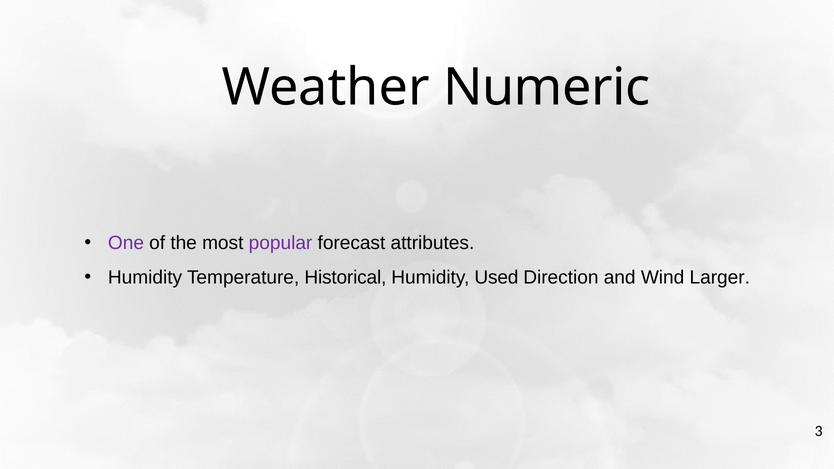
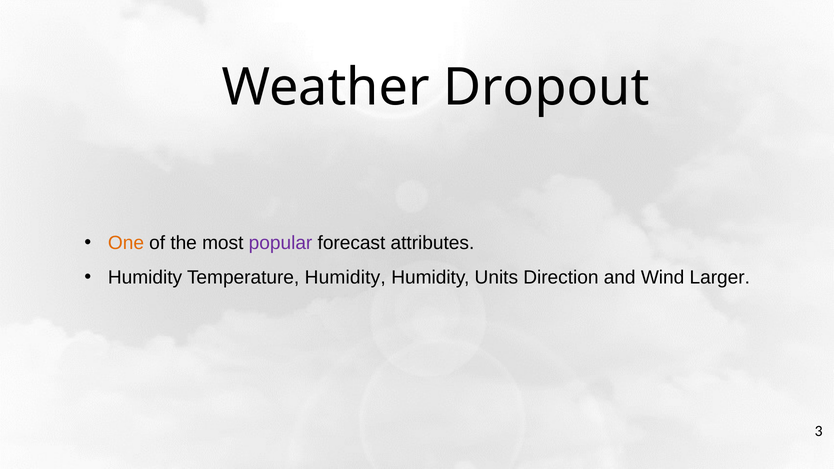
Numeric: Numeric -> Dropout (546, 88)
One colour: purple -> orange (126, 243)
Temperature Historical: Historical -> Humidity (345, 278)
Used: Used -> Units (496, 278)
